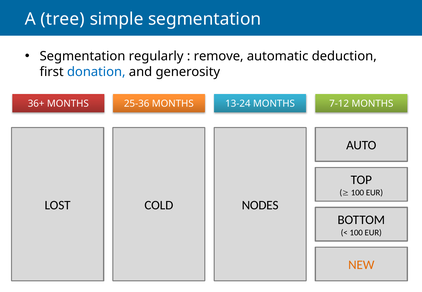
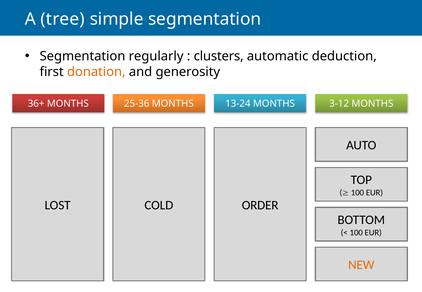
remove: remove -> clusters (219, 56)
donation colour: blue -> orange (96, 72)
7-12: 7-12 -> 3-12 (339, 104)
NODES: NODES -> ORDER (260, 205)
